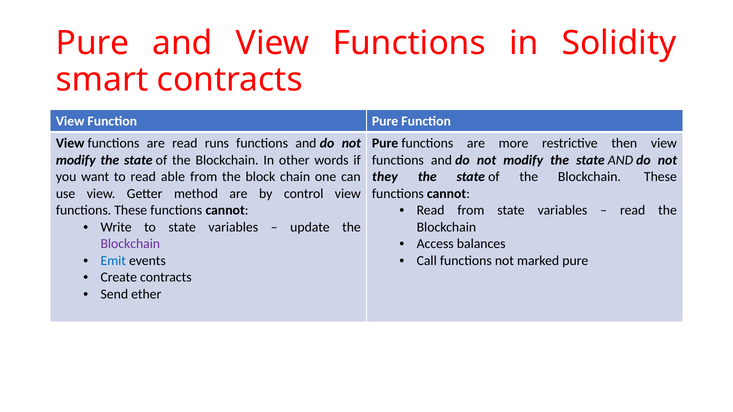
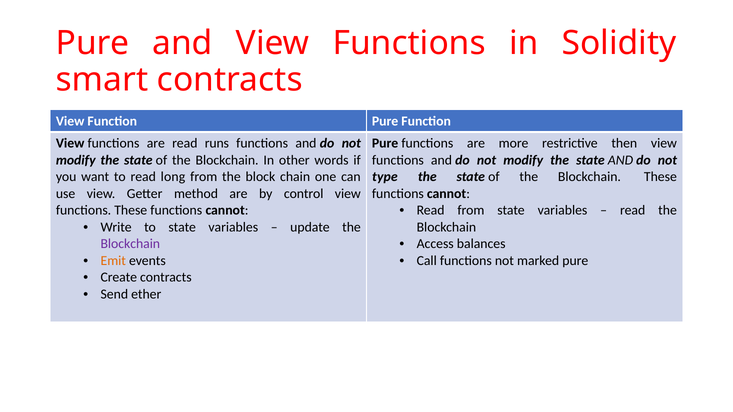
able: able -> long (173, 177)
they: they -> type (385, 177)
Emit colour: blue -> orange (113, 261)
